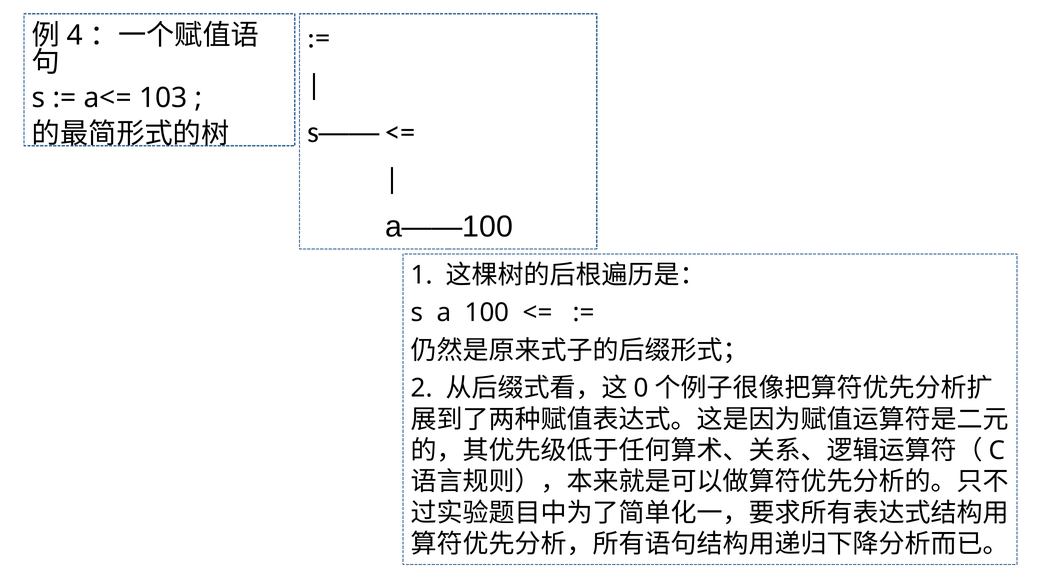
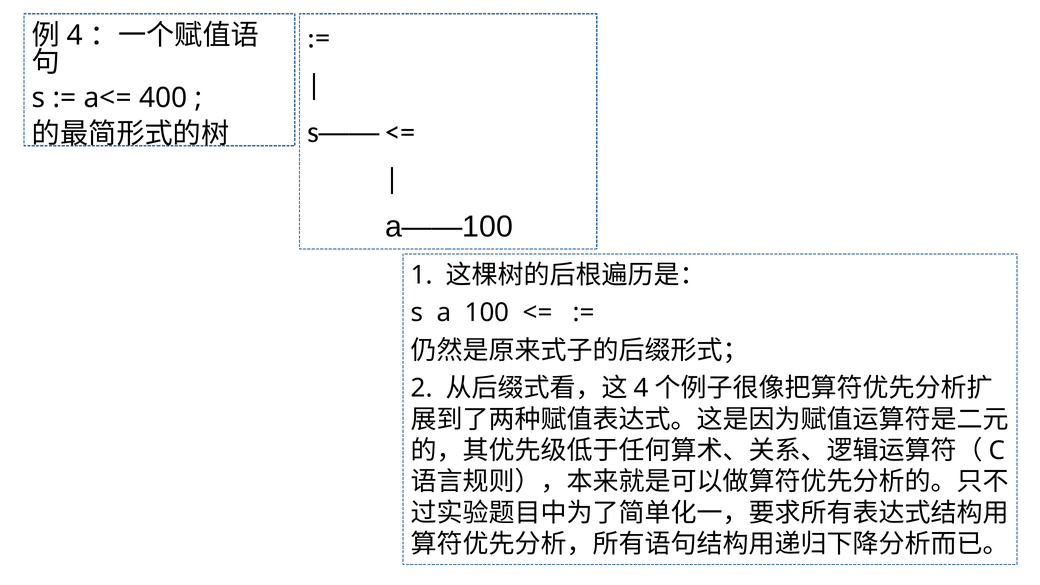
103: 103 -> 400 (163, 98)
0: 0 -> 4 (641, 388)
